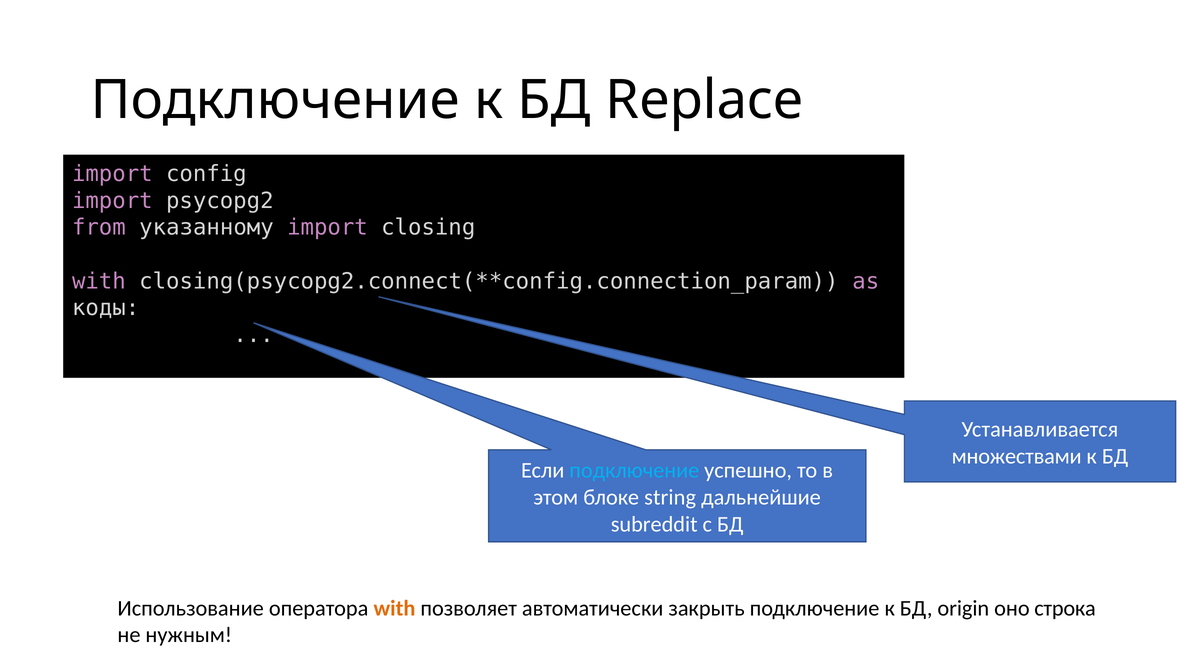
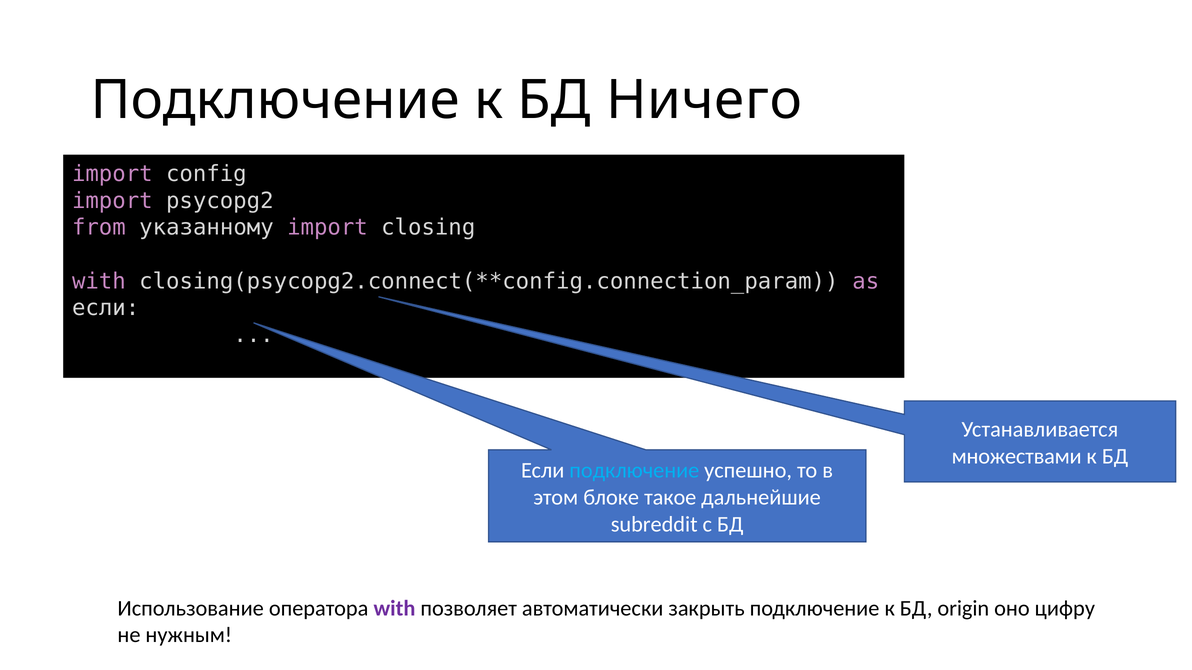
Replace: Replace -> Ничего (704, 100)
коды: коды -> если (106, 308)
string: string -> такое (670, 498)
with colour: orange -> purple (394, 609)
строка: строка -> цифру (1065, 609)
